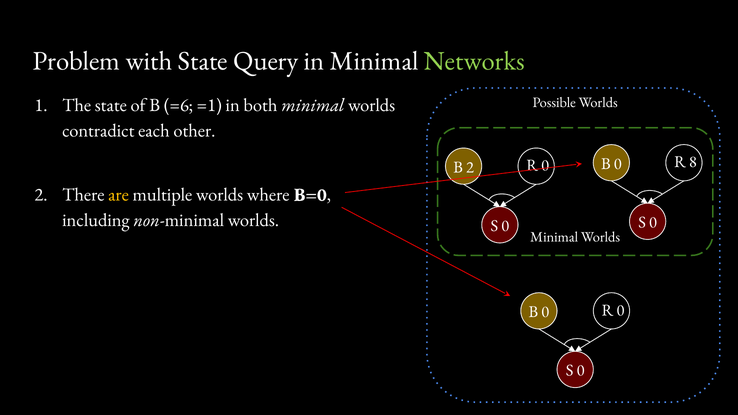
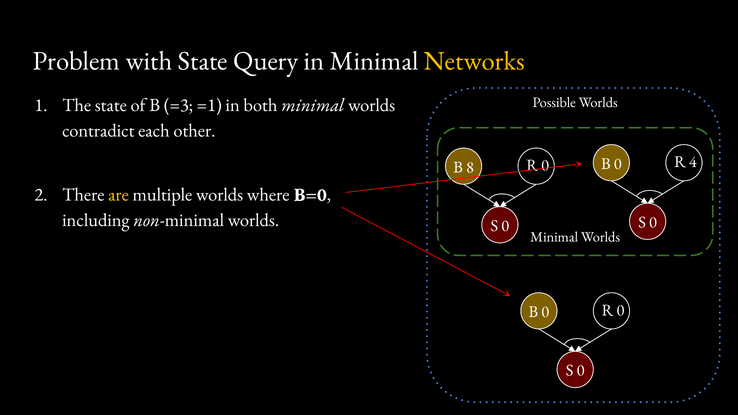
Networks colour: light green -> yellow (474, 61)
=6: =6 -> =3 (178, 105)
8: 8 -> 4 (693, 162)
B 2: 2 -> 8 (470, 167)
